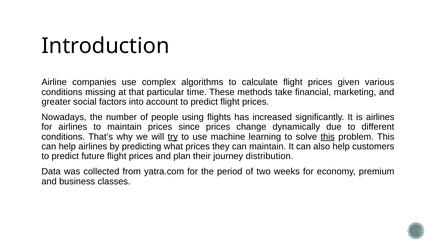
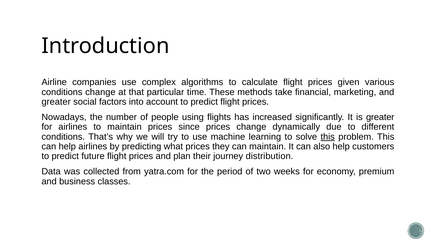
conditions missing: missing -> change (100, 92)
is airlines: airlines -> greater (380, 117)
try underline: present -> none (173, 137)
